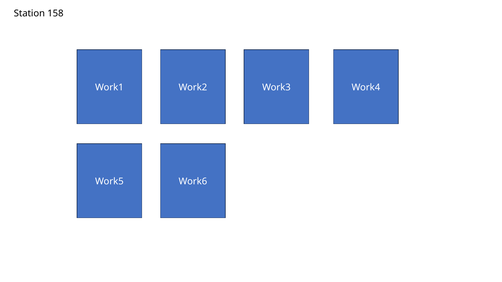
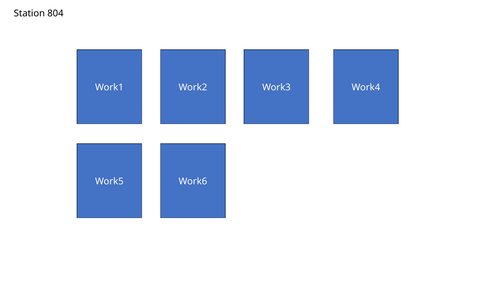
158: 158 -> 804 (55, 13)
